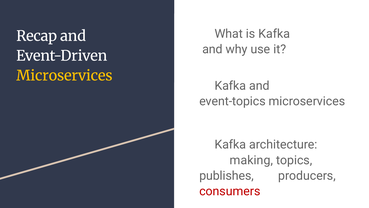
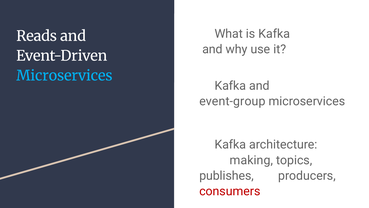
Recap: Recap -> Reads (37, 36)
Microservices colour: yellow -> light blue (64, 76)
event-topics: event-topics -> event-group (232, 101)
